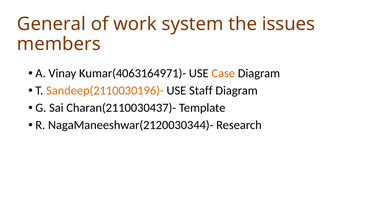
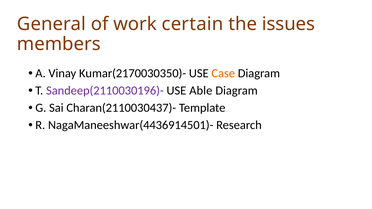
system: system -> certain (193, 24)
Kumar(4063164971)-: Kumar(4063164971)- -> Kumar(2170030350)- (133, 73)
Sandeep(2110030196)- colour: orange -> purple (105, 91)
Staff: Staff -> Able (201, 91)
NagaManeeshwar(2120030344)-: NagaManeeshwar(2120030344)- -> NagaManeeshwar(4436914501)- (131, 125)
